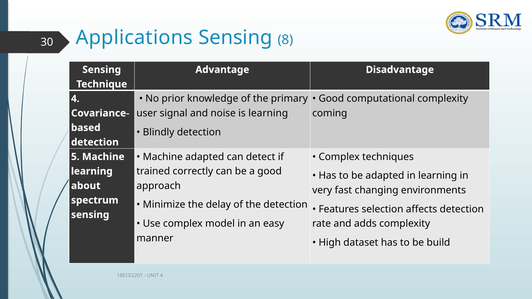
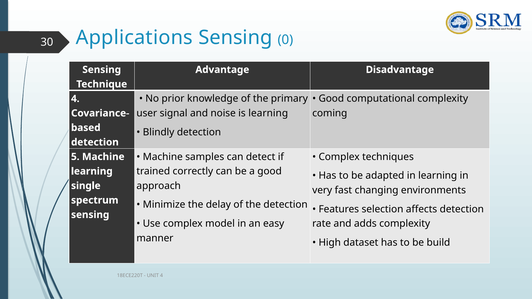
8: 8 -> 0 (285, 40)
Machine adapted: adapted -> samples (205, 157)
about: about -> single (86, 186)
